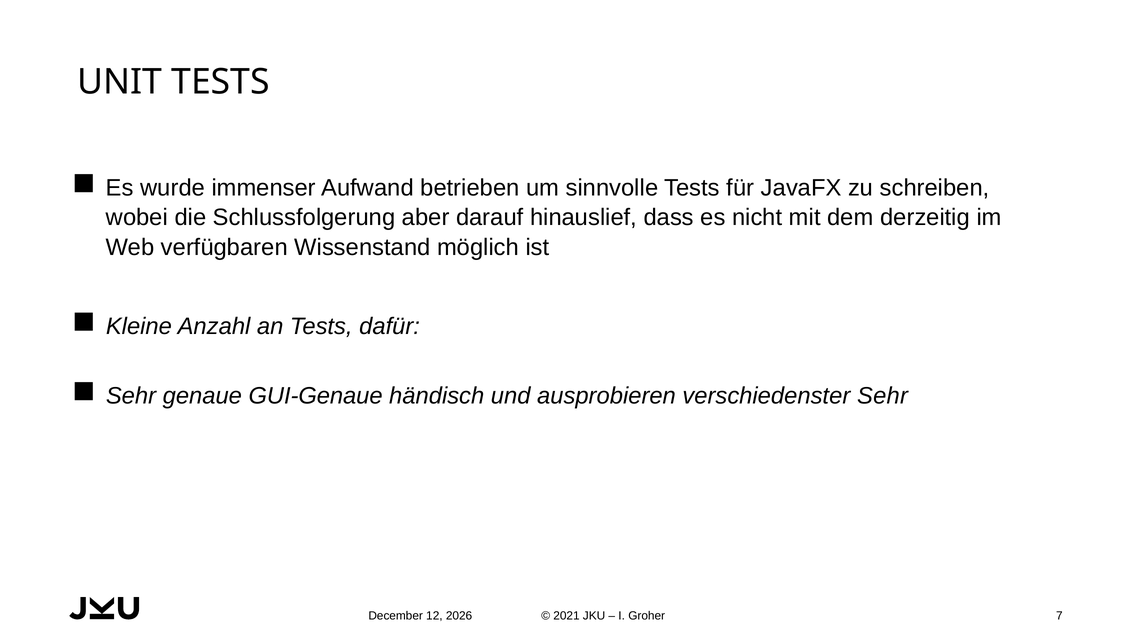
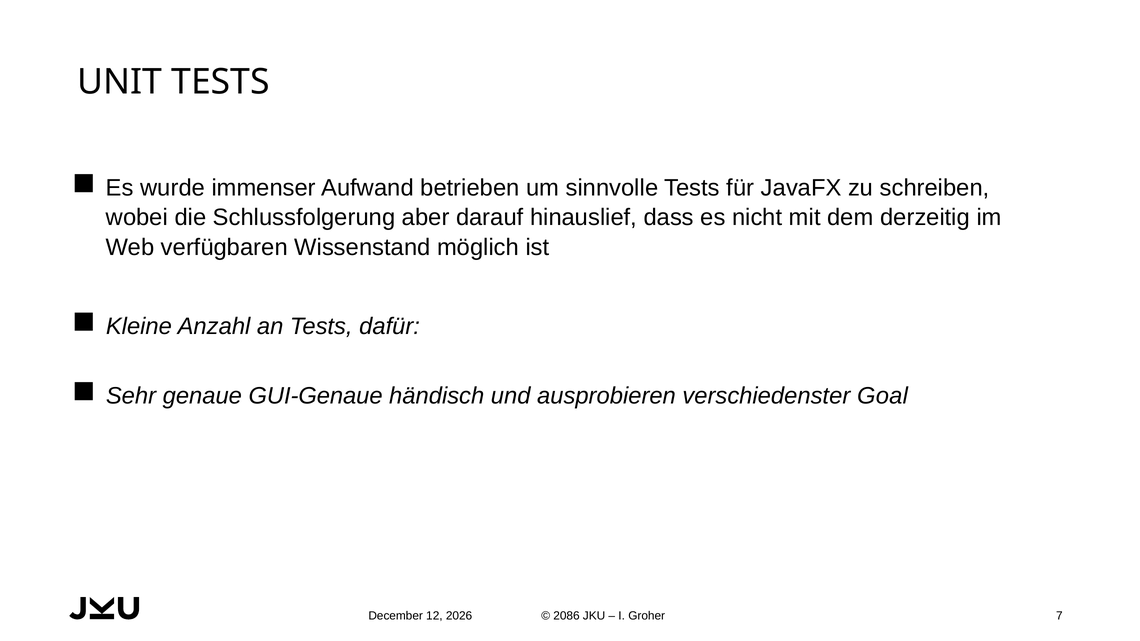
verschiedenster Sehr: Sehr -> Goal (883, 396)
2021: 2021 -> 2086 (566, 616)
